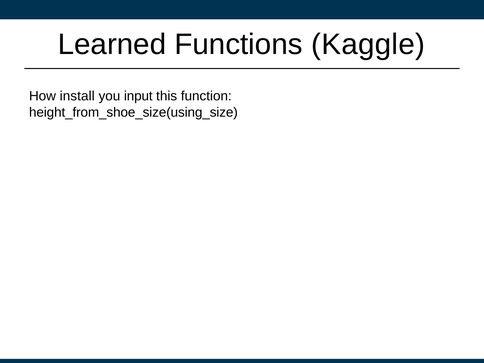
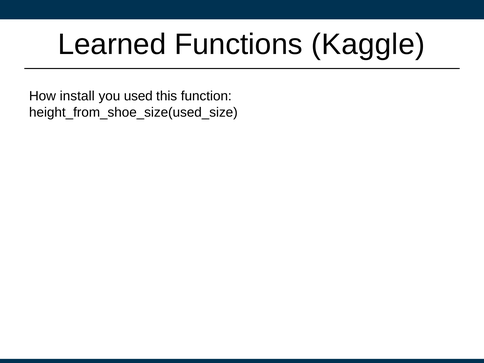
input: input -> used (138, 96)
height_from_shoe_size(using_size: height_from_shoe_size(using_size -> height_from_shoe_size(used_size (133, 112)
